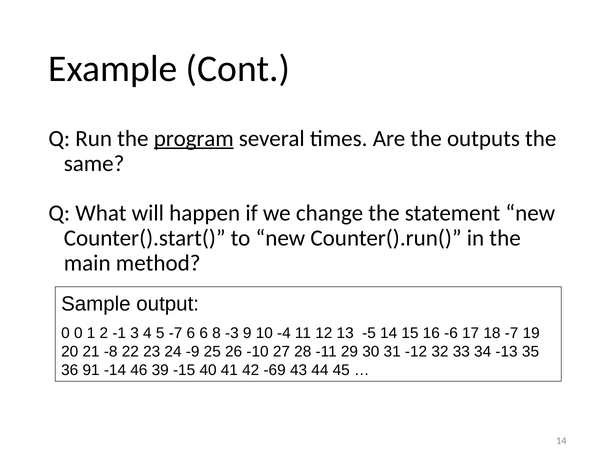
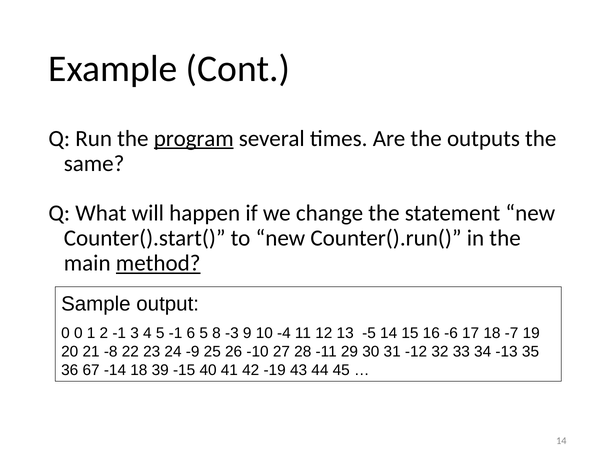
method underline: none -> present (158, 263)
5 -7: -7 -> -1 (176, 333)
6 6: 6 -> 5 (204, 333)
91: 91 -> 67 (91, 370)
-14 46: 46 -> 18 (139, 370)
-69: -69 -> -19 (275, 370)
